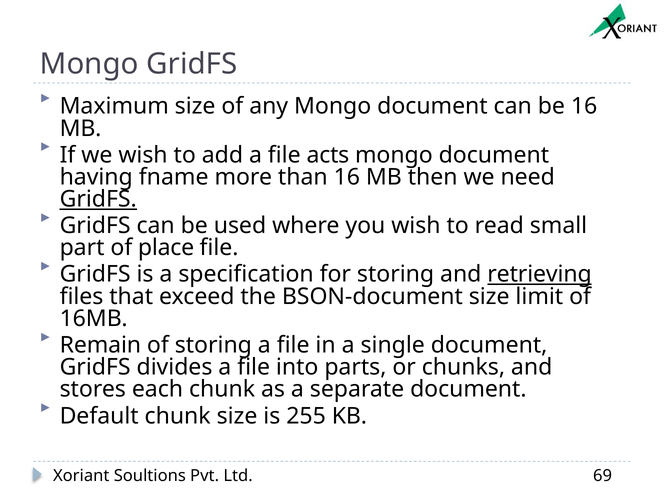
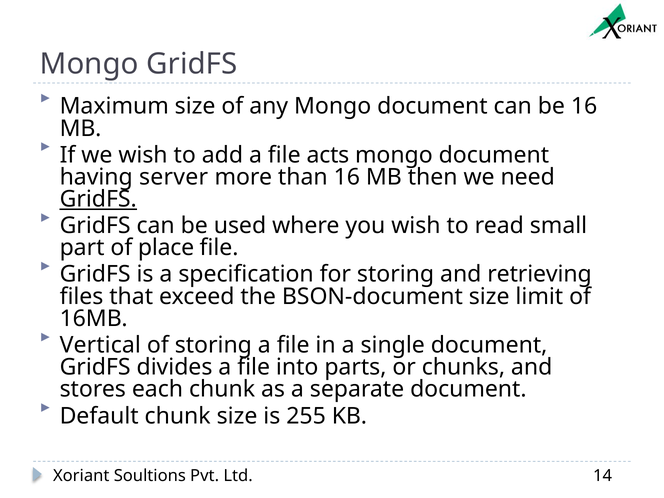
fname: fname -> server (174, 177)
retrieving underline: present -> none (540, 274)
Remain: Remain -> Vertical (100, 345)
69: 69 -> 14 (603, 476)
